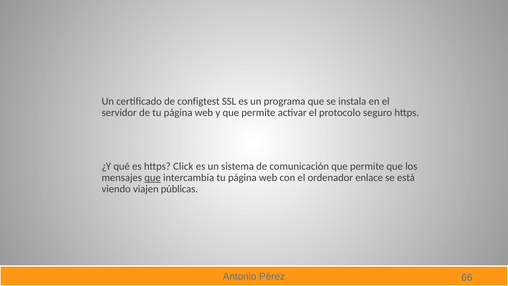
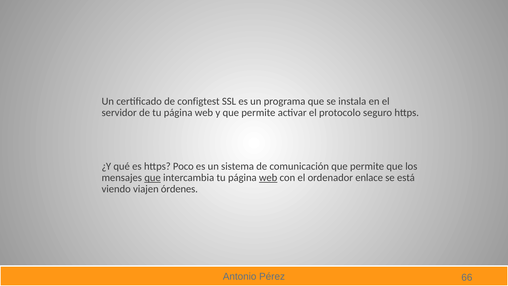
Click: Click -> Poco (183, 166)
web underline: none -> present (268, 178)
públicas: públicas -> órdenes (179, 189)
